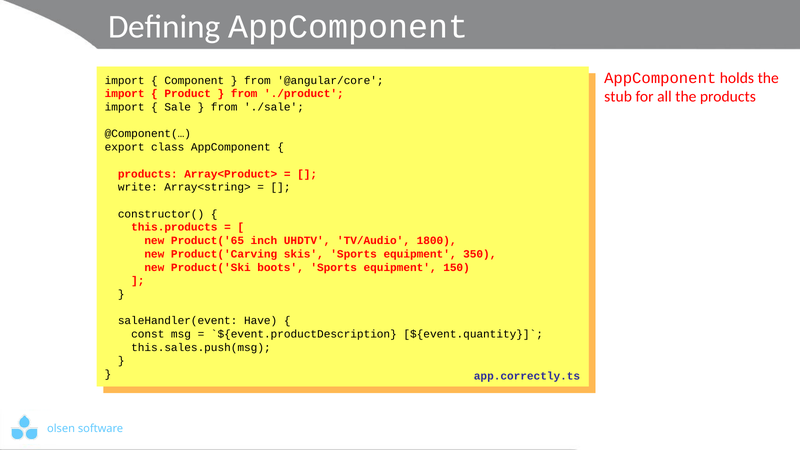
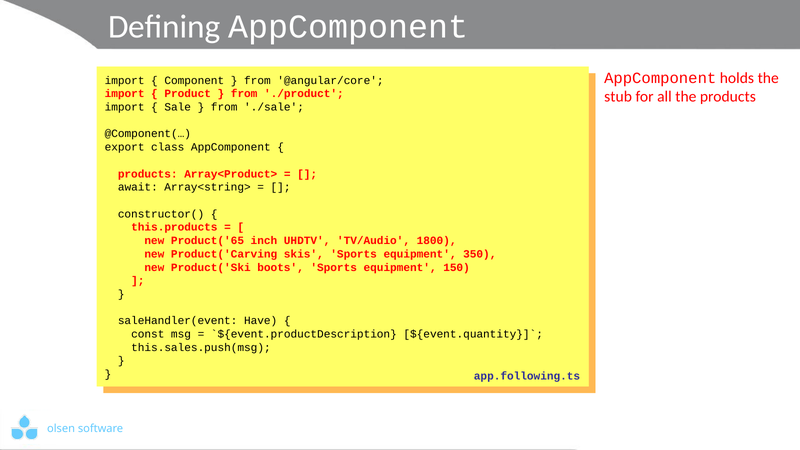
write: write -> await (138, 187)
app.correctly.ts: app.correctly.ts -> app.following.ts (527, 376)
